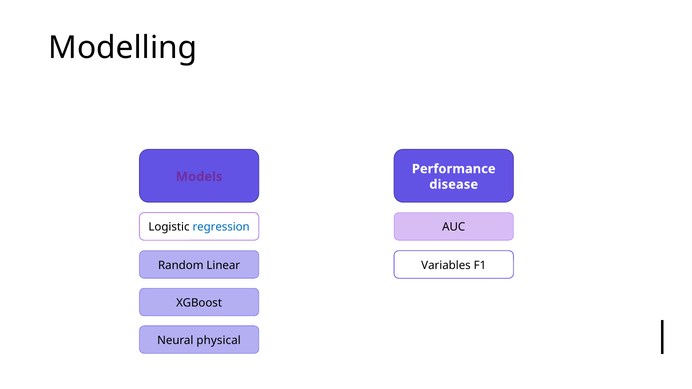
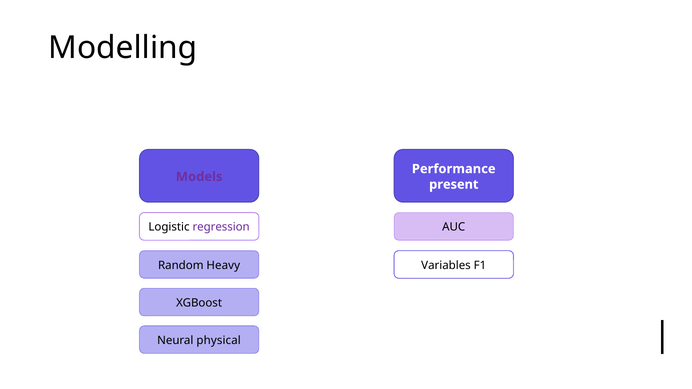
disease: disease -> present (454, 185)
regression colour: blue -> purple (221, 227)
Linear: Linear -> Heavy (223, 265)
